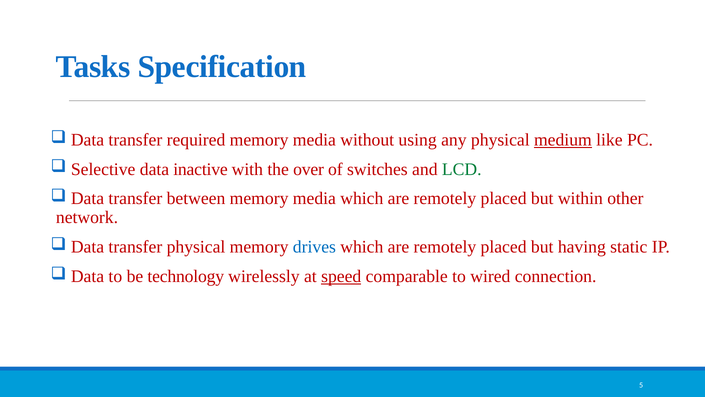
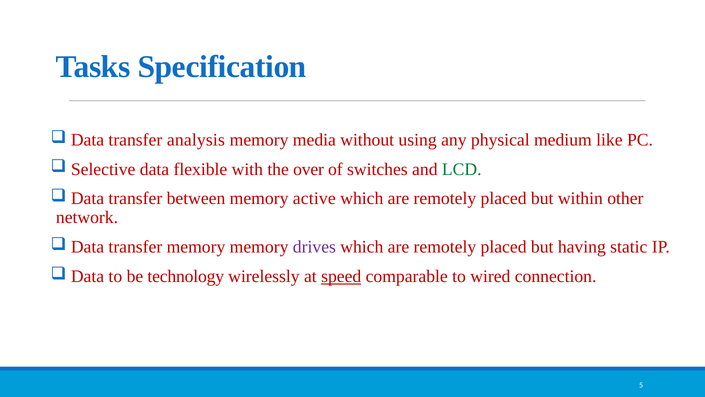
required: required -> analysis (196, 140)
medium underline: present -> none (563, 140)
inactive: inactive -> flexible (200, 169)
between memory media: media -> active (314, 198)
transfer physical: physical -> memory (196, 247)
drives colour: blue -> purple (314, 247)
